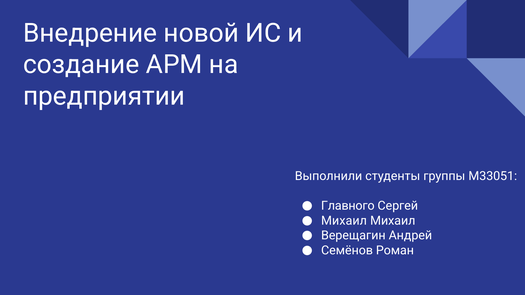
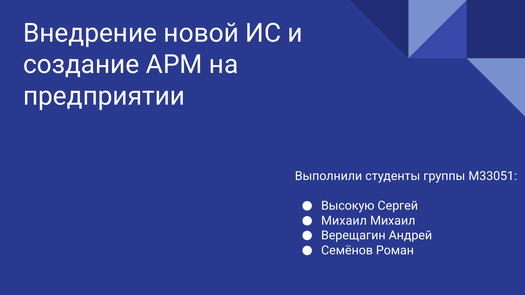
Главного: Главного -> Высокую (348, 206)
